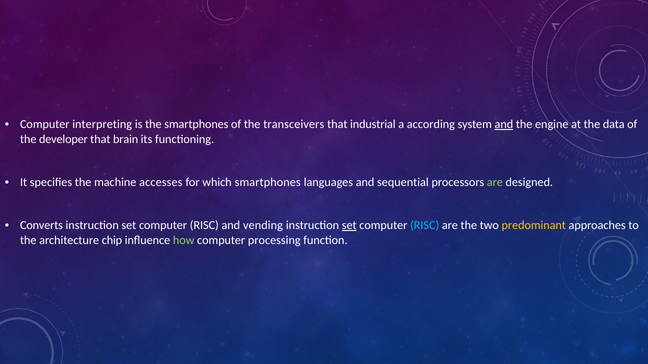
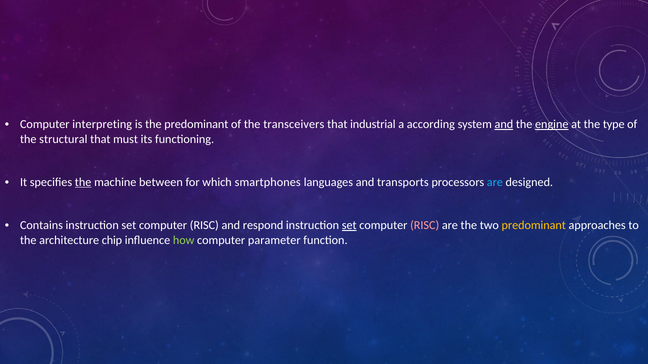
the smartphones: smartphones -> predominant (196, 124)
engine underline: none -> present (552, 124)
data: data -> type (614, 124)
developer: developer -> structural (63, 139)
brain: brain -> must (126, 139)
the underline: none -> present (83, 182)
accesses: accesses -> between (161, 182)
sequential: sequential -> transports (403, 182)
are colour: light green -> light blue (495, 182)
Converts: Converts -> Contains (41, 226)
vending: vending -> respond (263, 226)
RISC colour: light blue -> pink (425, 226)
processing: processing -> parameter (274, 240)
